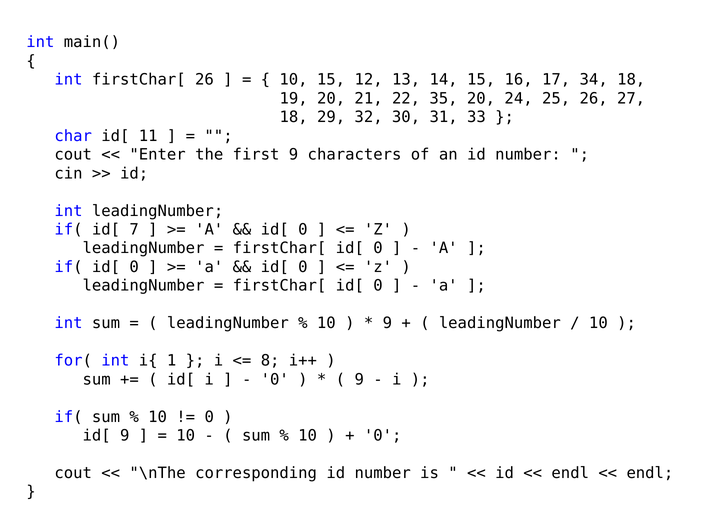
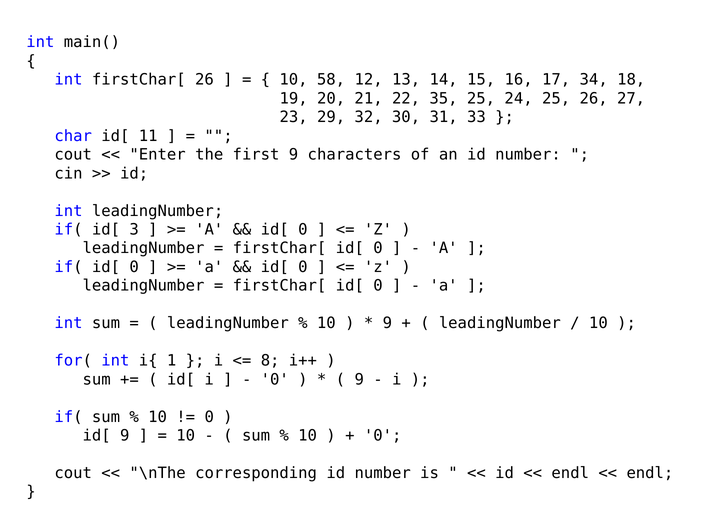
10 15: 15 -> 58 (331, 80)
35 20: 20 -> 25 (481, 99)
18: 18 -> 23 (294, 117)
7: 7 -> 3 (134, 230)
